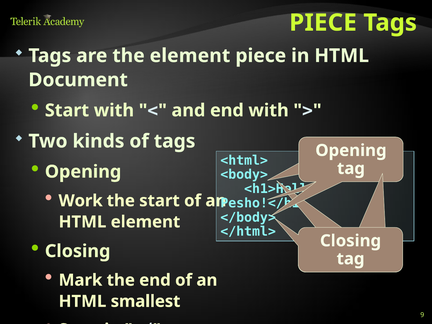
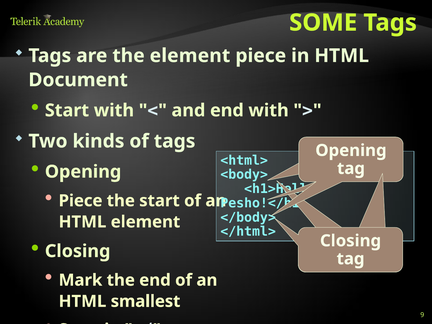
PIECE: PIECE -> SOME (323, 23)
Work: Work -> Piece (81, 201)
